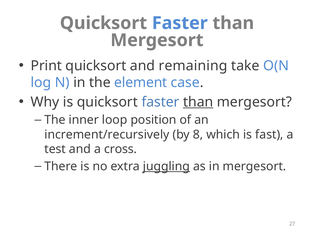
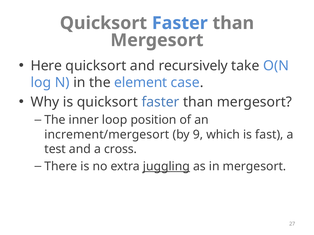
Print: Print -> Here (46, 66)
remaining: remaining -> recursively (193, 66)
than underline: present -> none (198, 102)
increment/recursively: increment/recursively -> increment/mergesort (107, 135)
8: 8 -> 9 (198, 135)
